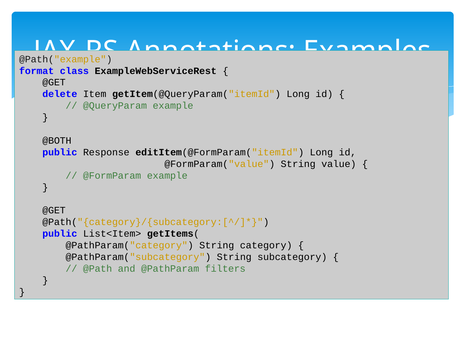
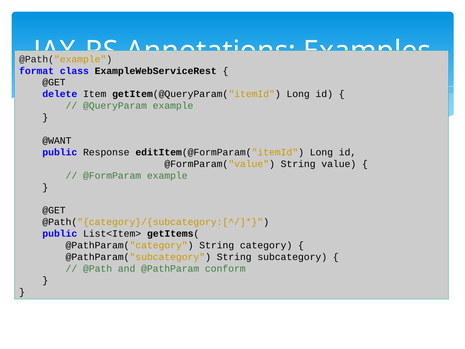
@BOTH: @BOTH -> @WANT (57, 141)
filters: filters -> conform (225, 268)
